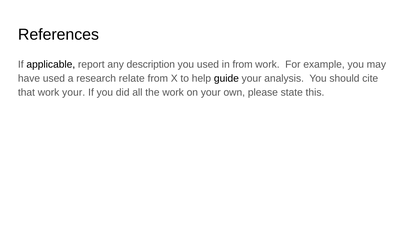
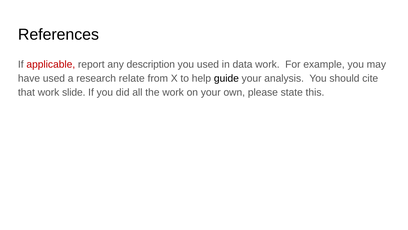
applicable colour: black -> red (51, 64)
in from: from -> data (243, 64)
work your: your -> slide (74, 92)
